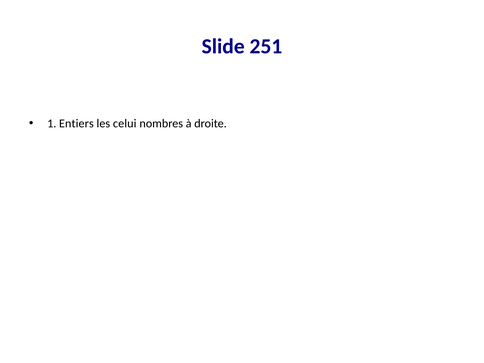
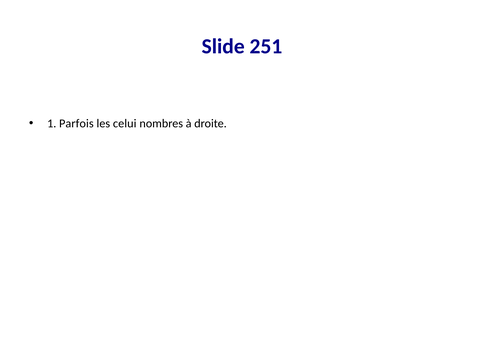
Entiers: Entiers -> Parfois (76, 123)
